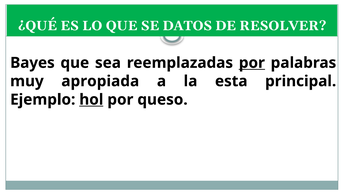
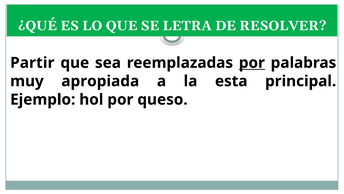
DATOS: DATOS -> LETRA (187, 26)
Bayes: Bayes -> Partir (32, 63)
hol underline: present -> none (91, 99)
